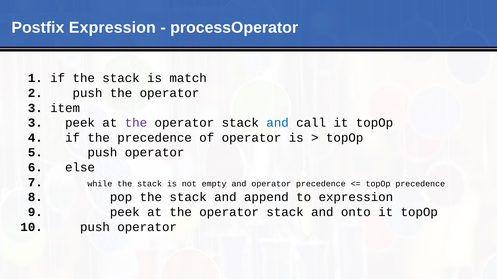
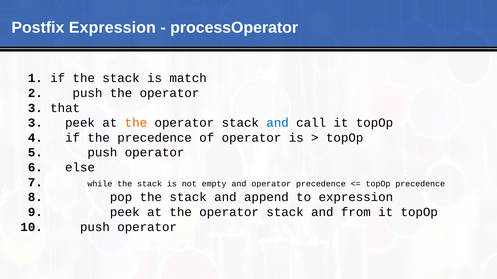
item: item -> that (65, 108)
the colour: purple -> orange (136, 123)
onto: onto -> from (356, 213)
